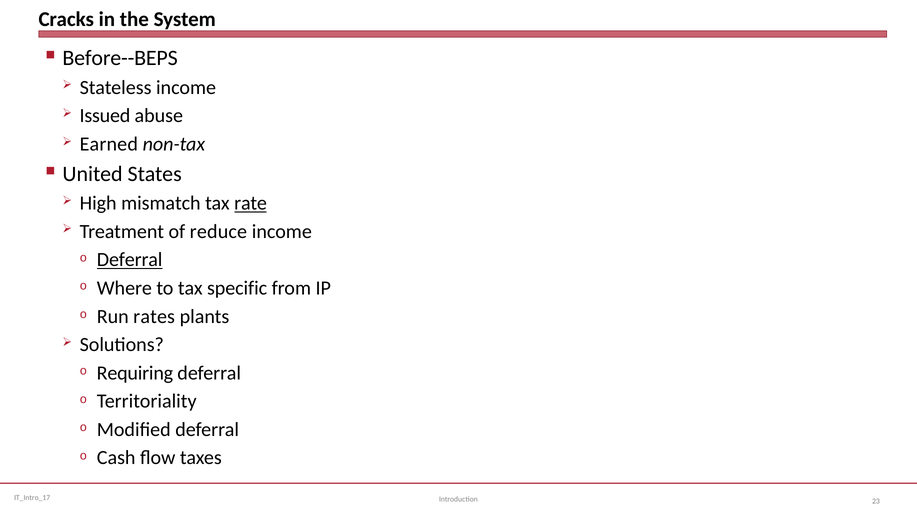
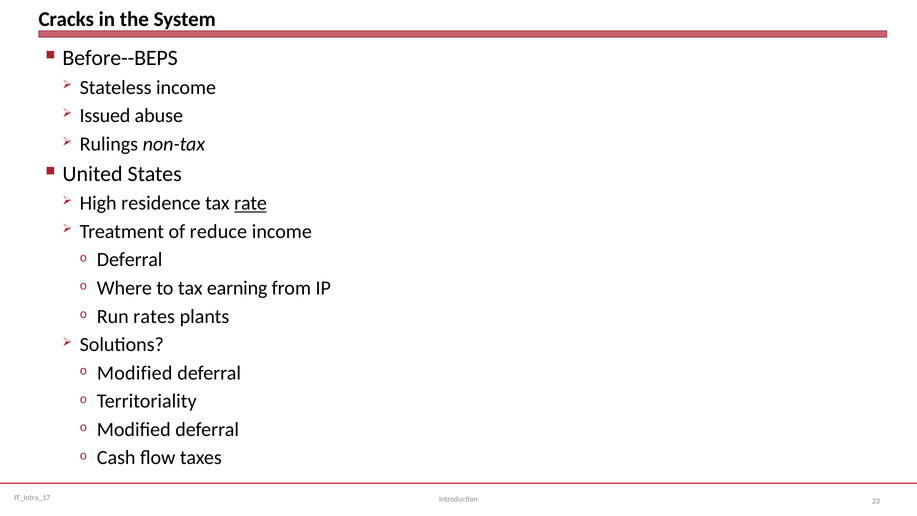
Earned: Earned -> Rulings (109, 144)
mismatch: mismatch -> residence (161, 203)
Deferral underline: present -> none (130, 260)
specific: specific -> earning (237, 288)
Requiring: Requiring -> Modified (135, 373)
